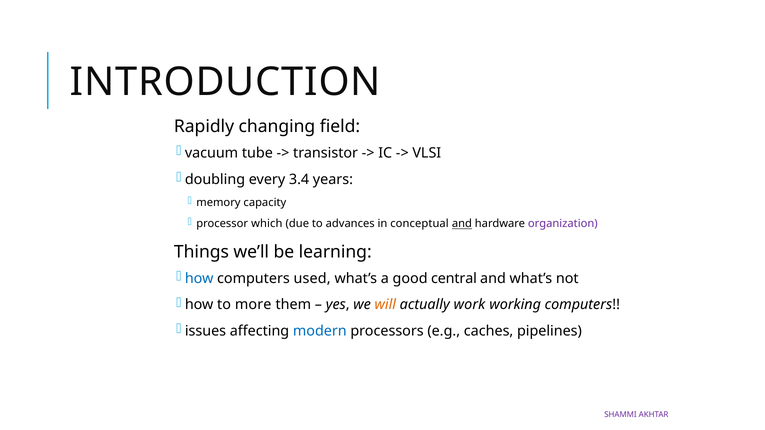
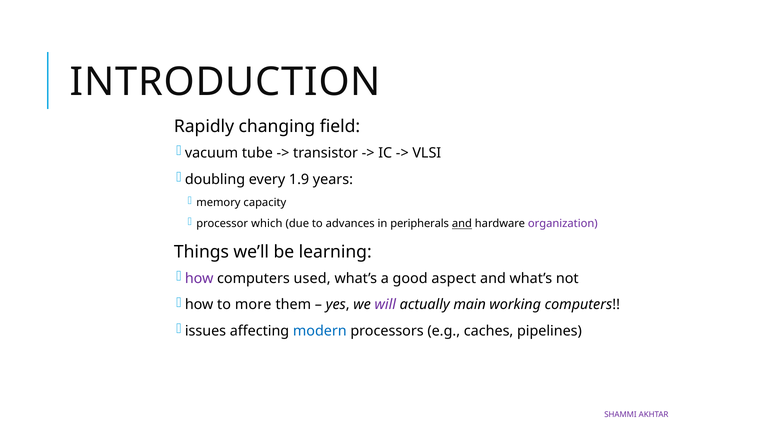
3.4: 3.4 -> 1.9 (299, 180)
conceptual: conceptual -> peripherals (420, 224)
how colour: blue -> purple (199, 278)
central: central -> aspect (454, 278)
will colour: orange -> purple (385, 305)
work: work -> main (470, 305)
